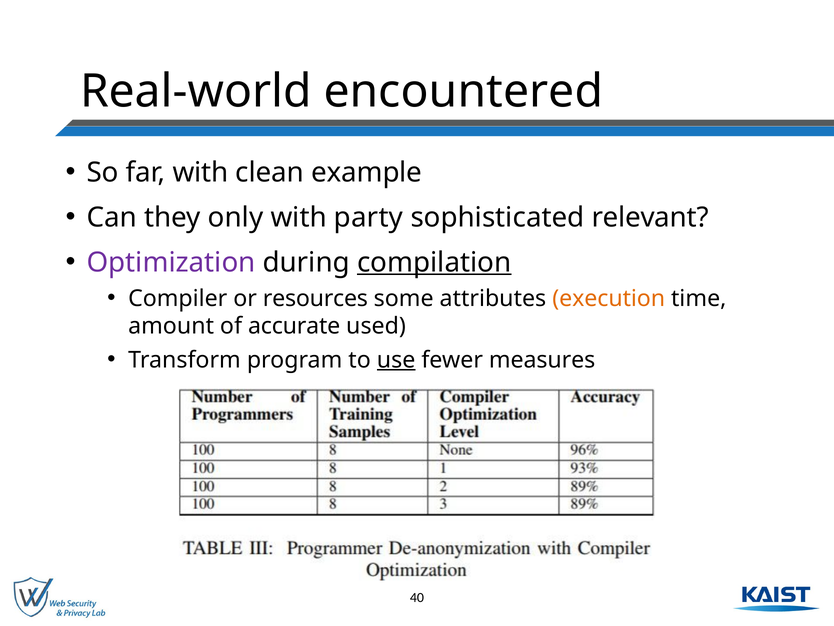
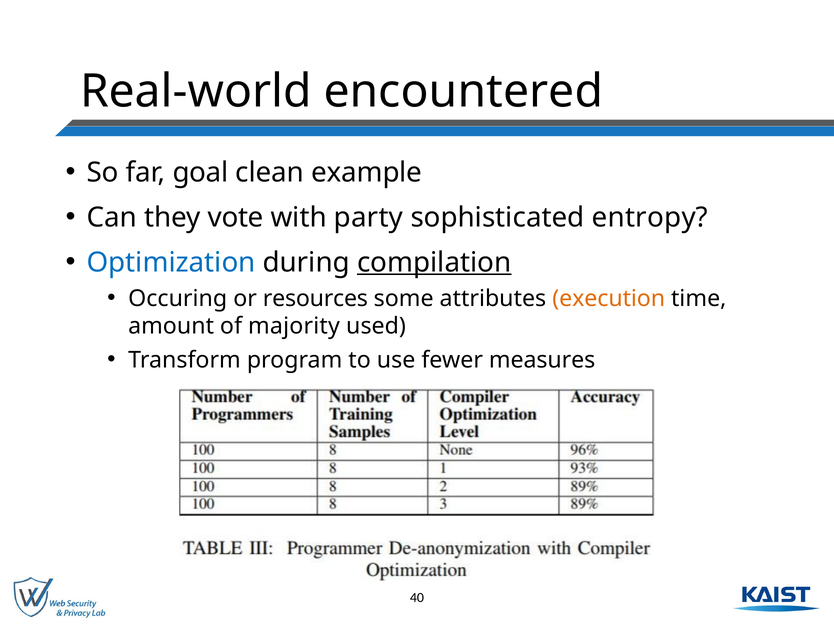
far with: with -> goal (200, 172)
only: only -> vote (236, 217)
relevant: relevant -> entropy (650, 217)
Optimization colour: purple -> blue (171, 262)
Compiler: Compiler -> Occuring (178, 298)
accurate: accurate -> majority (294, 326)
use underline: present -> none (396, 360)
